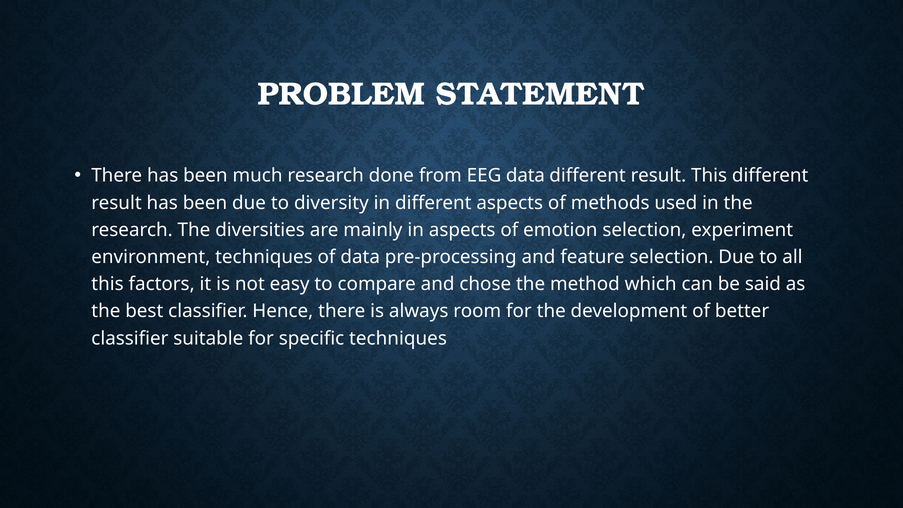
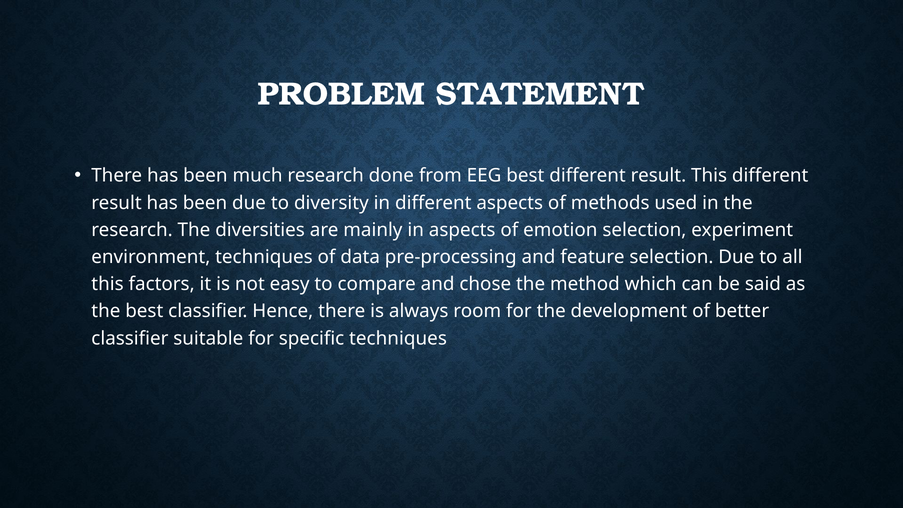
EEG data: data -> best (525, 176)
